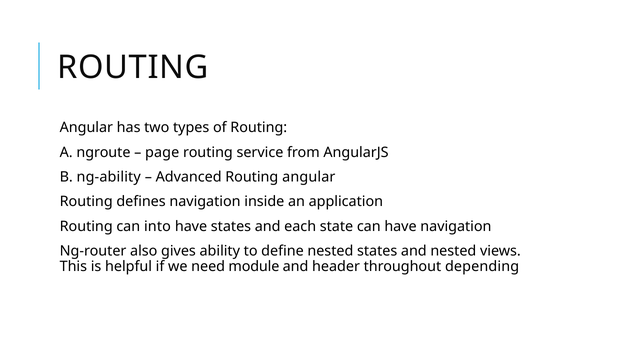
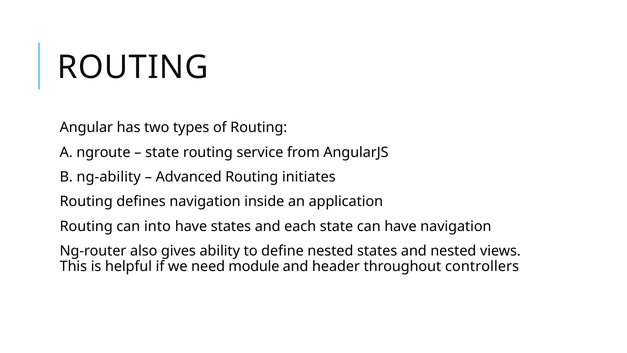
page: page -> state (162, 152)
Advanced Routing angular: angular -> initiates (309, 177)
depending: depending -> controllers (482, 266)
